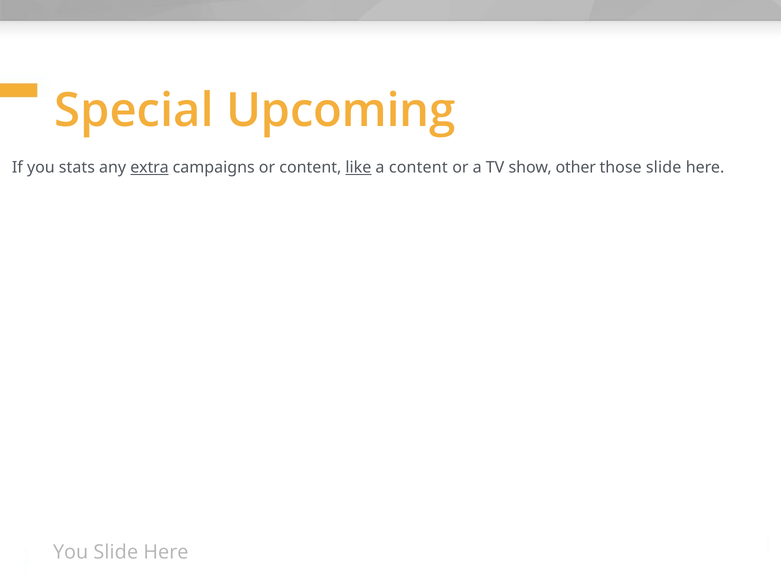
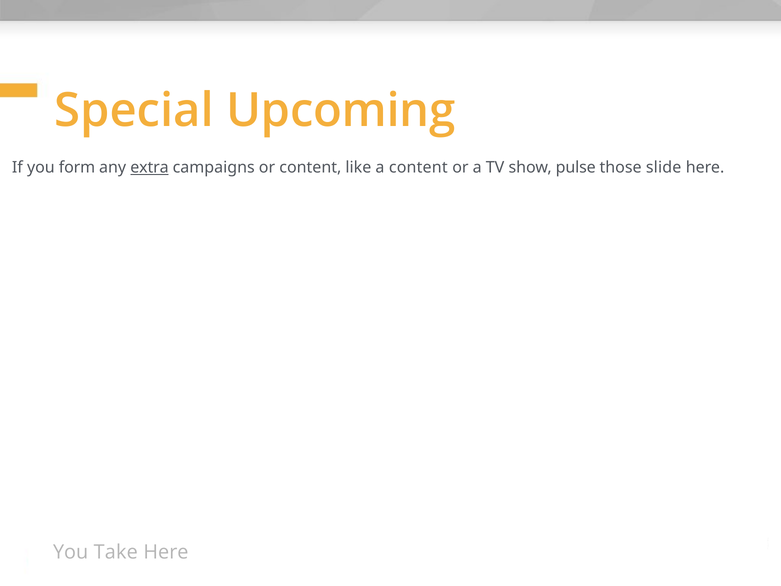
stats: stats -> form (77, 167)
like underline: present -> none (358, 167)
other: other -> pulse (576, 167)
You Slide: Slide -> Take (116, 552)
